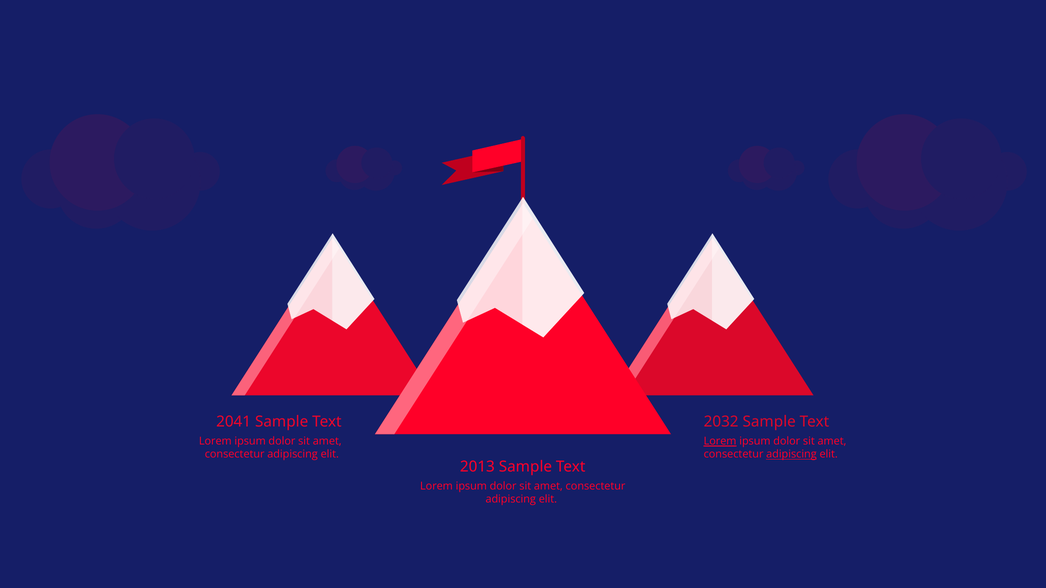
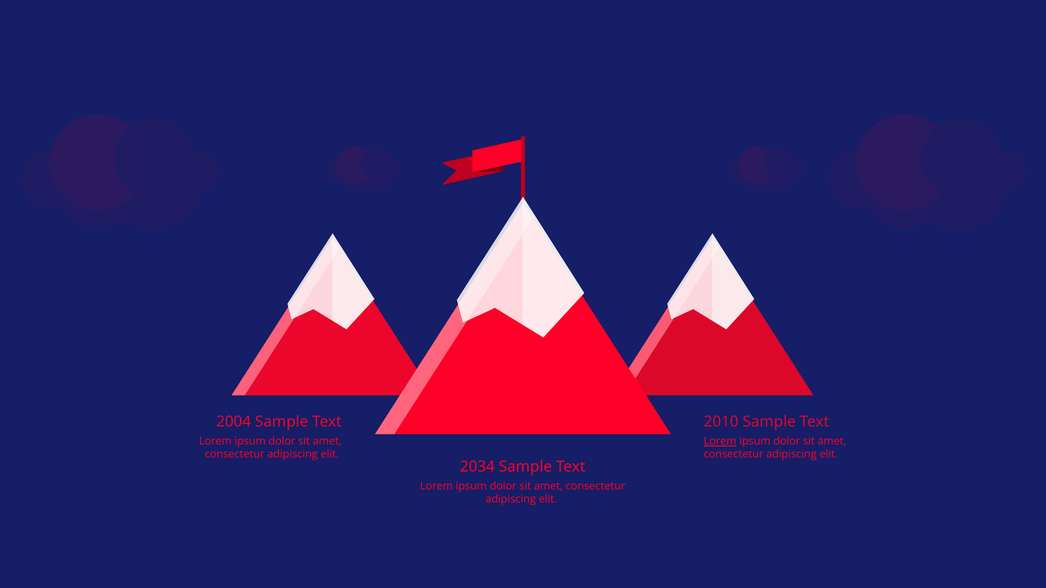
2041: 2041 -> 2004 (234, 422)
2032: 2032 -> 2010 (721, 422)
adipiscing underline: present -> none (791, 455)
2013: 2013 -> 2034 (477, 467)
